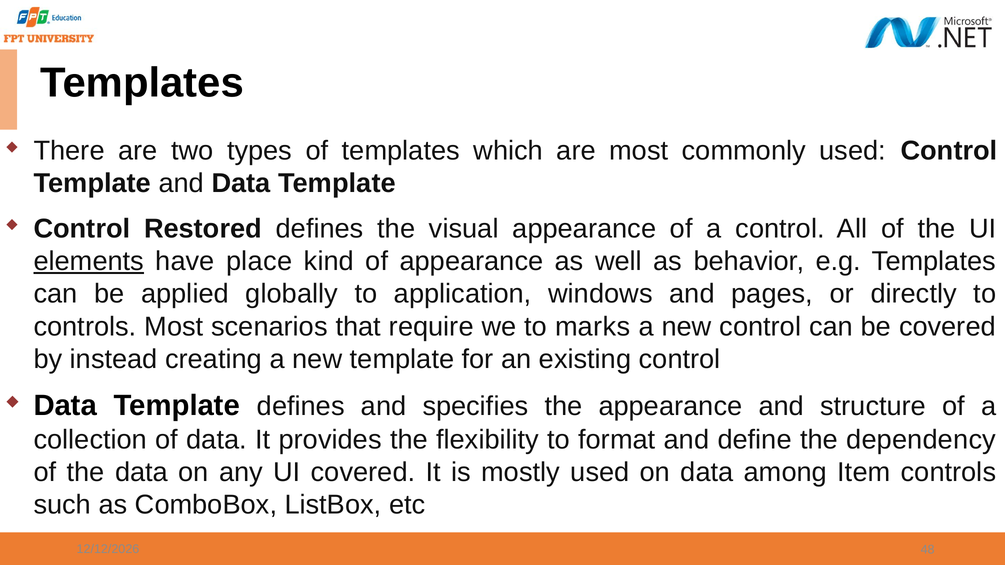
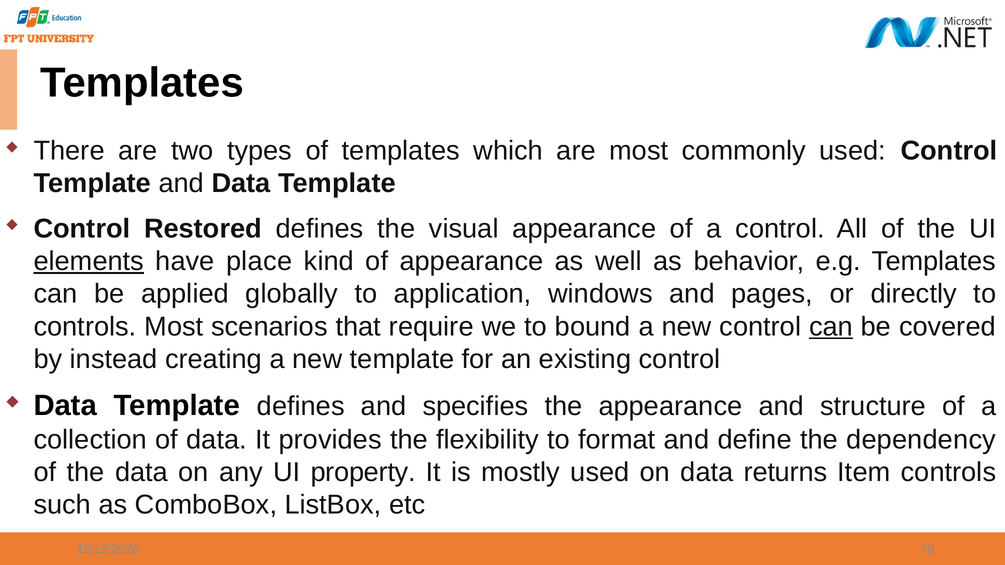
marks: marks -> bound (593, 327)
can underline: none -> present (831, 327)
UI covered: covered -> property (363, 472)
among: among -> returns (785, 472)
48: 48 -> 79 (928, 550)
